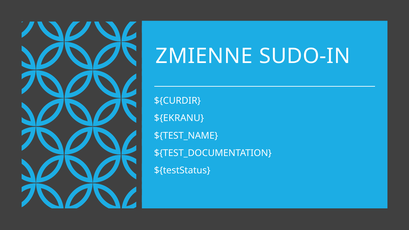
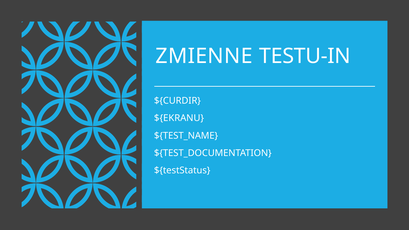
SUDO-IN: SUDO-IN -> TESTU-IN (305, 56)
